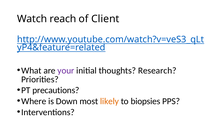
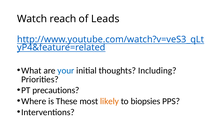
Client: Client -> Leads (105, 19)
your colour: purple -> blue (66, 71)
Research: Research -> Including (157, 71)
Down: Down -> These (67, 101)
